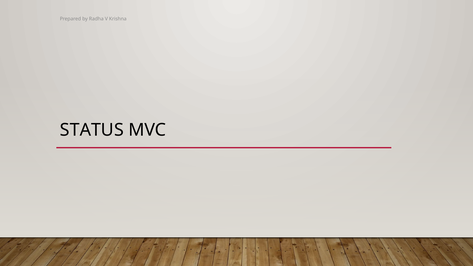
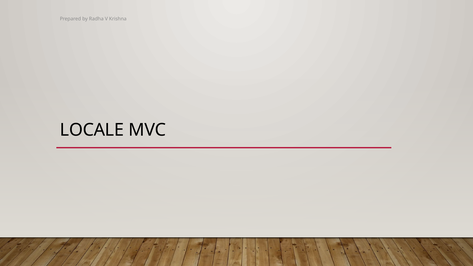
STATUS: STATUS -> LOCALE (92, 130)
